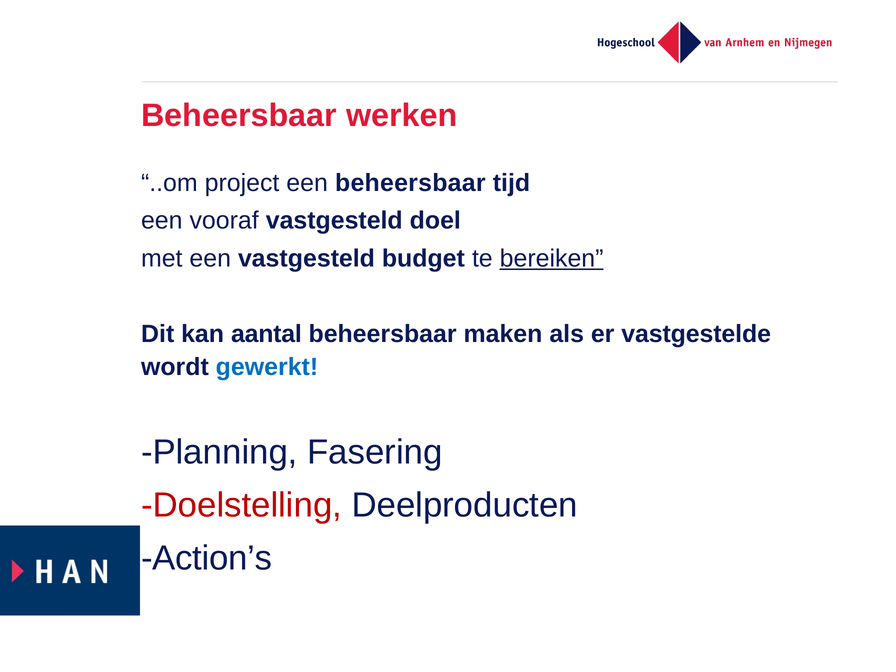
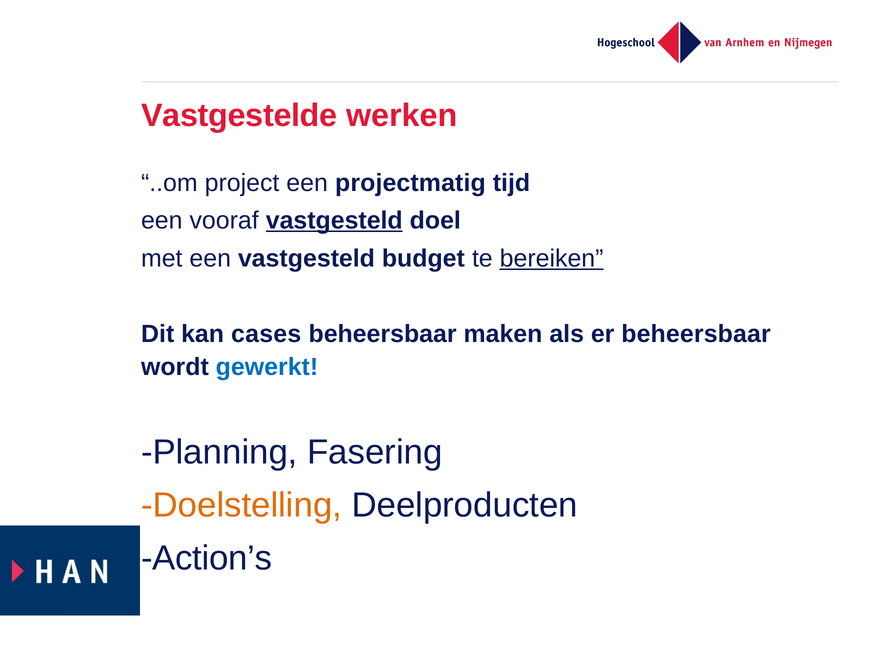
Beheersbaar: Beheersbaar -> Vastgestelde (239, 115)
een beheersbaar: beheersbaar -> projectmatig (410, 183)
vastgesteld underline: none -> present (334, 221)
aantal: aantal -> cases (266, 334)
er vastgestelde: vastgestelde -> beheersbaar (696, 334)
Doelstelling colour: red -> orange (242, 505)
